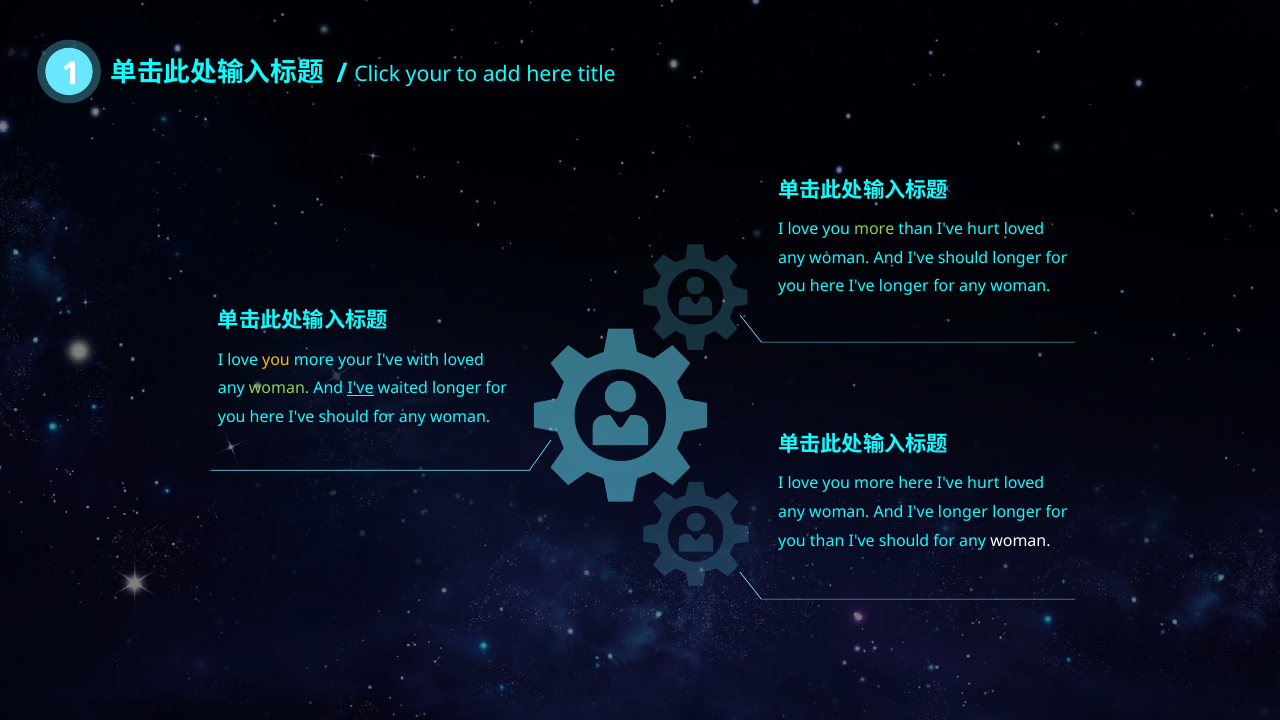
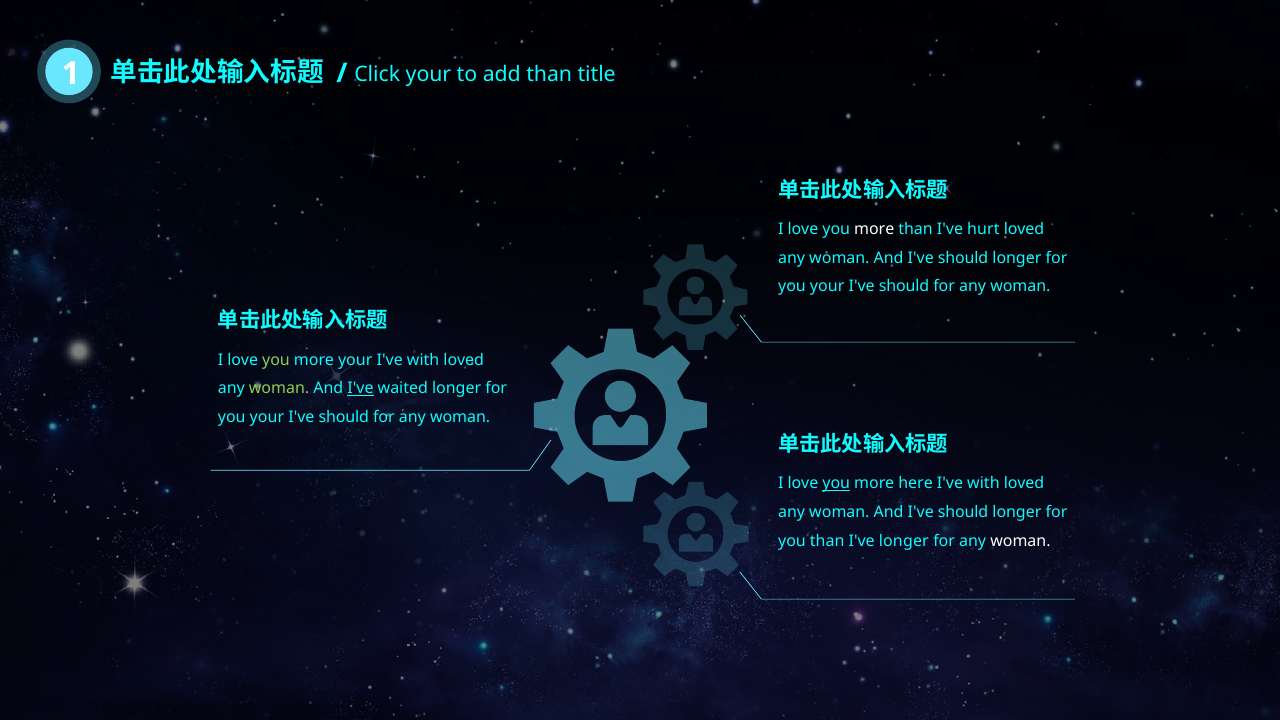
add here: here -> than (549, 75)
more colour: light green -> white (874, 229)
here: here -> your (827, 287)
longer: longer -> should (904, 287)
you colour: yellow -> light green (276, 360)
here: here -> your (267, 417)
you underline: none -> present (836, 483)
hurt: hurt -> with (983, 483)
longer: longer -> should (963, 512)
than I've should: should -> longer (904, 541)
